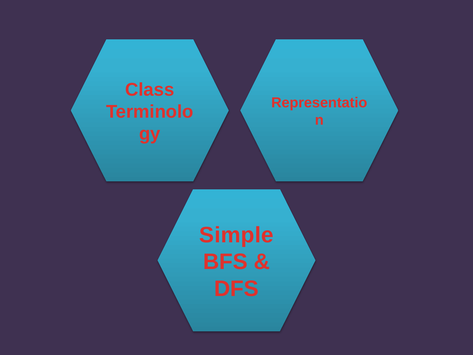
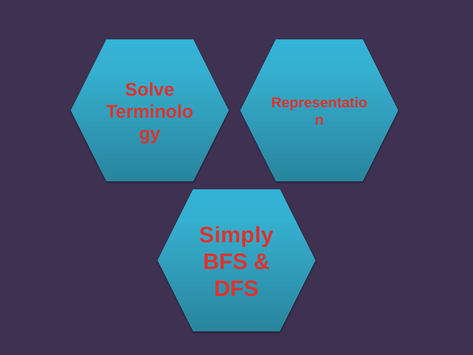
Class: Class -> Solve (150, 90)
Simple: Simple -> Simply (236, 235)
